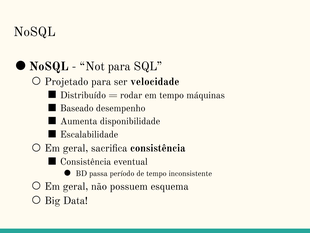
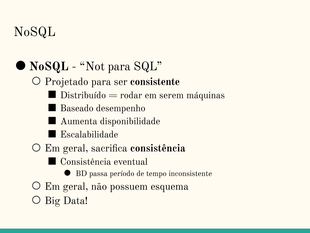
velocidade: velocidade -> consistente (155, 81)
em tempo: tempo -> serem (172, 95)
